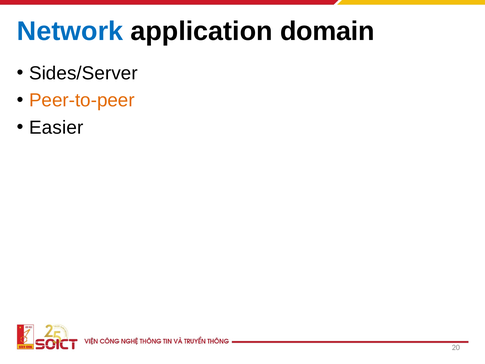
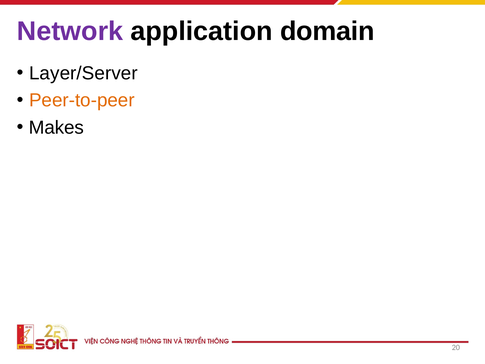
Network colour: blue -> purple (70, 31)
Sides/Server: Sides/Server -> Layer/Server (83, 73)
Easier: Easier -> Makes (56, 127)
